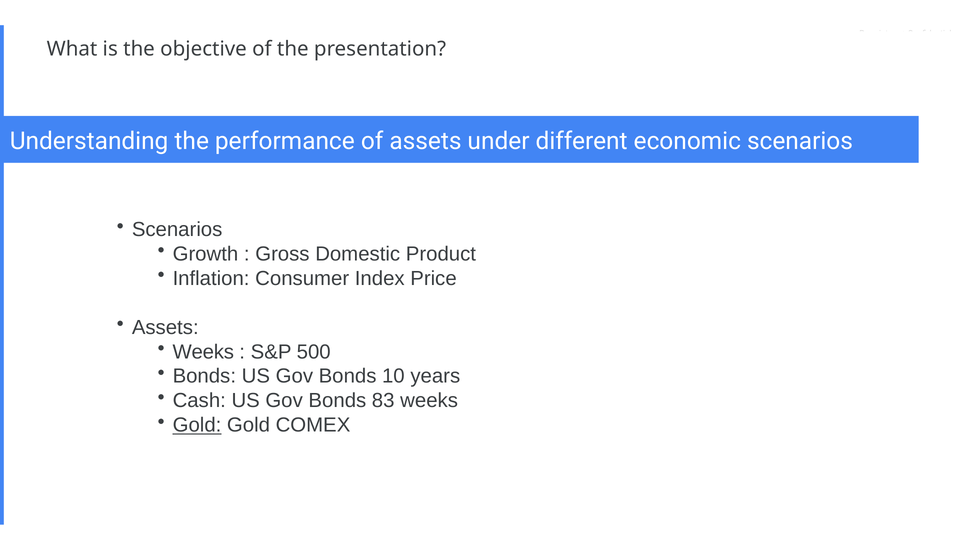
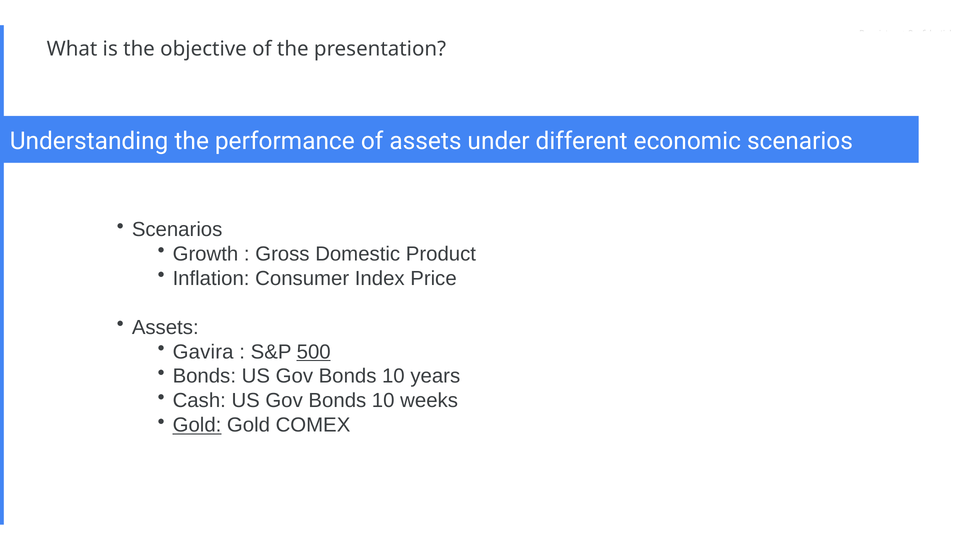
Weeks: Weeks -> Gavira (203, 352)
500 underline: none -> present (314, 352)
83: 83 -> 10 (383, 401)
